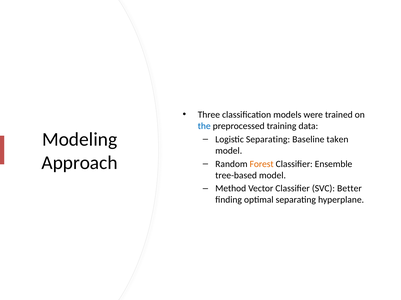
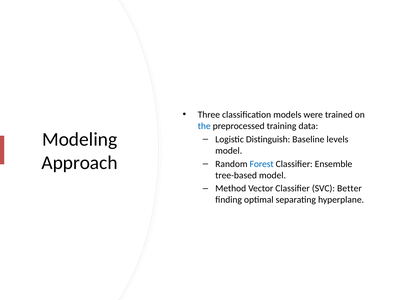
Logistic Separating: Separating -> Distinguish (268, 140)
taken: taken -> levels (338, 140)
Forest colour: orange -> blue (262, 164)
